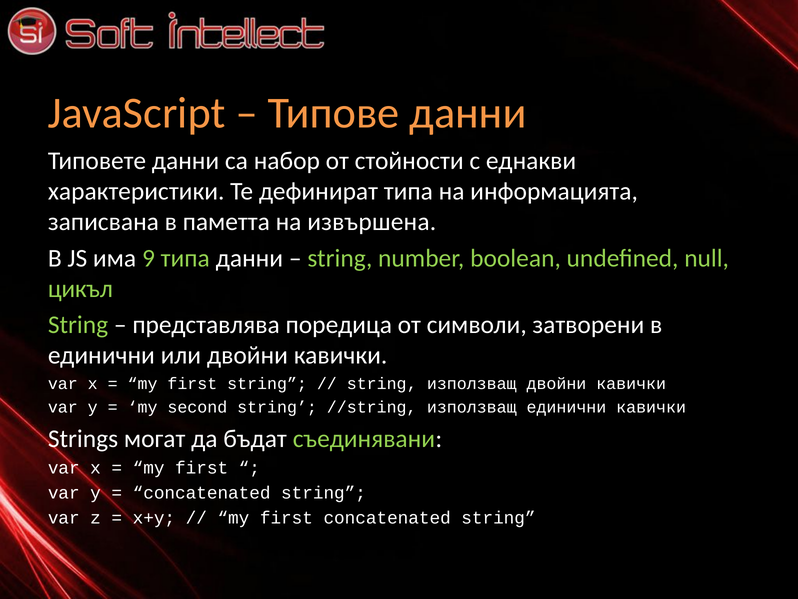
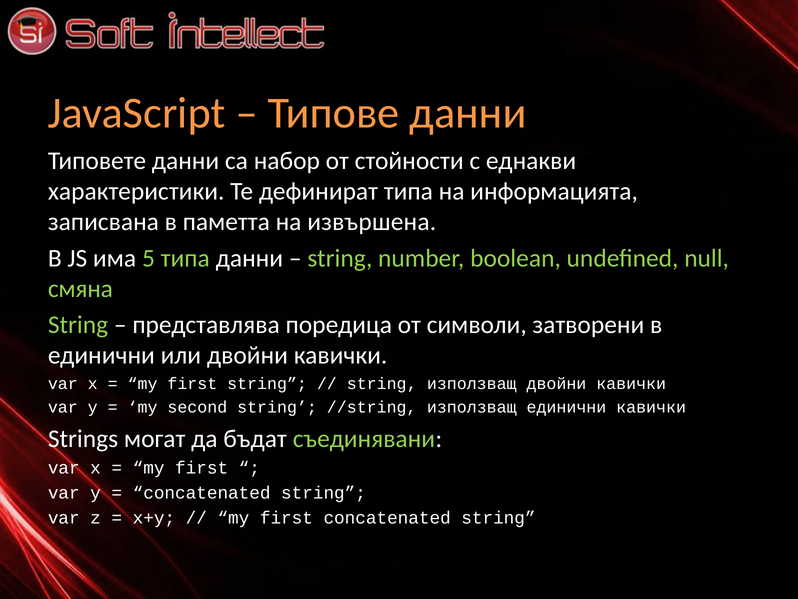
9: 9 -> 5 (148, 258)
цикъл: цикъл -> смяна (80, 289)
